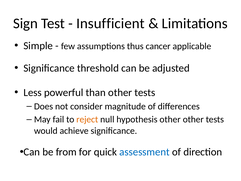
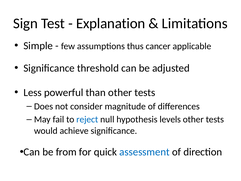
Insufficient: Insufficient -> Explanation (111, 23)
reject colour: orange -> blue (87, 119)
hypothesis other: other -> levels (170, 119)
